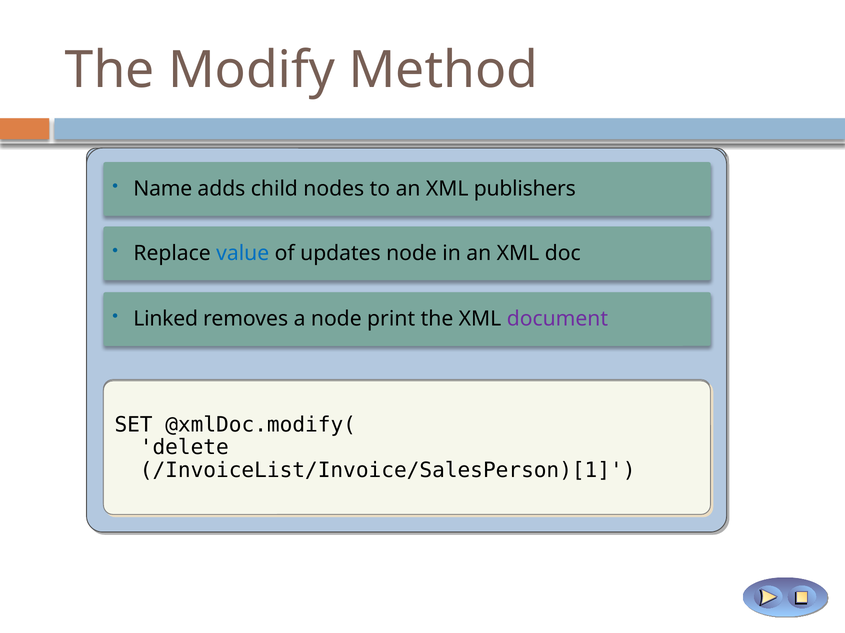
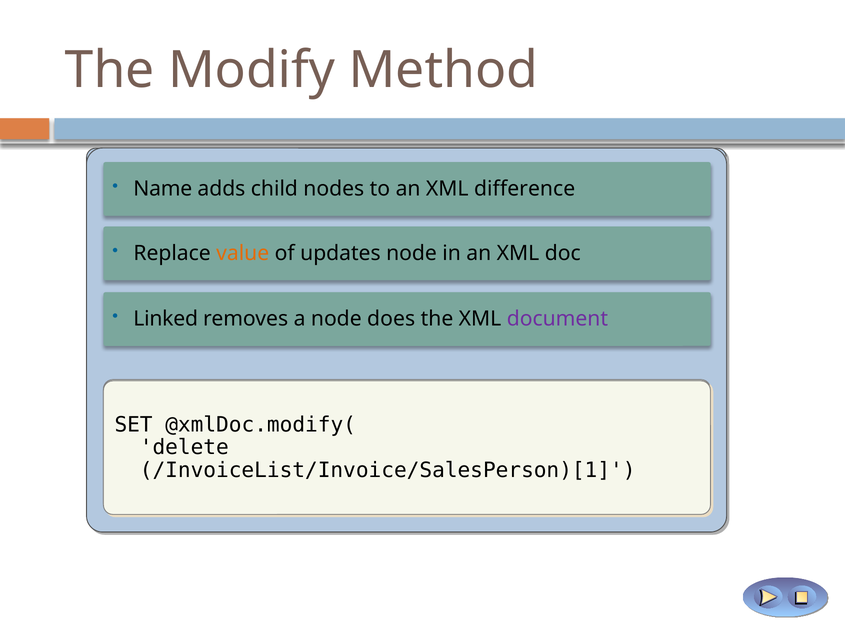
publishers: publishers -> difference (525, 189)
value colour: blue -> orange (243, 254)
print: print -> does (391, 319)
